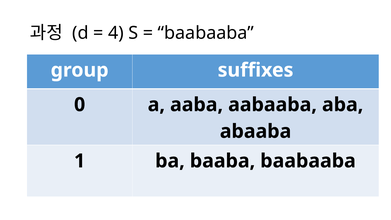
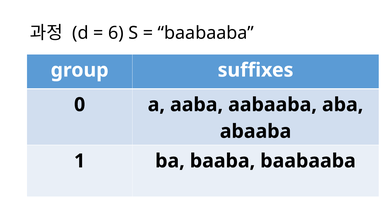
4: 4 -> 6 (116, 33)
